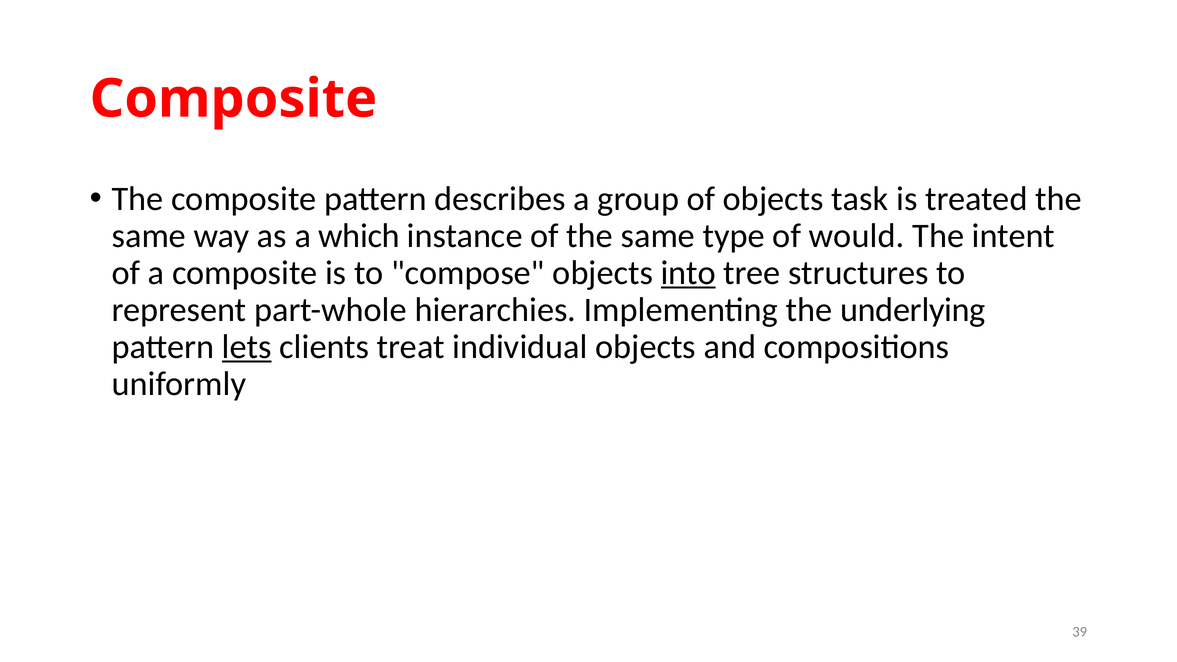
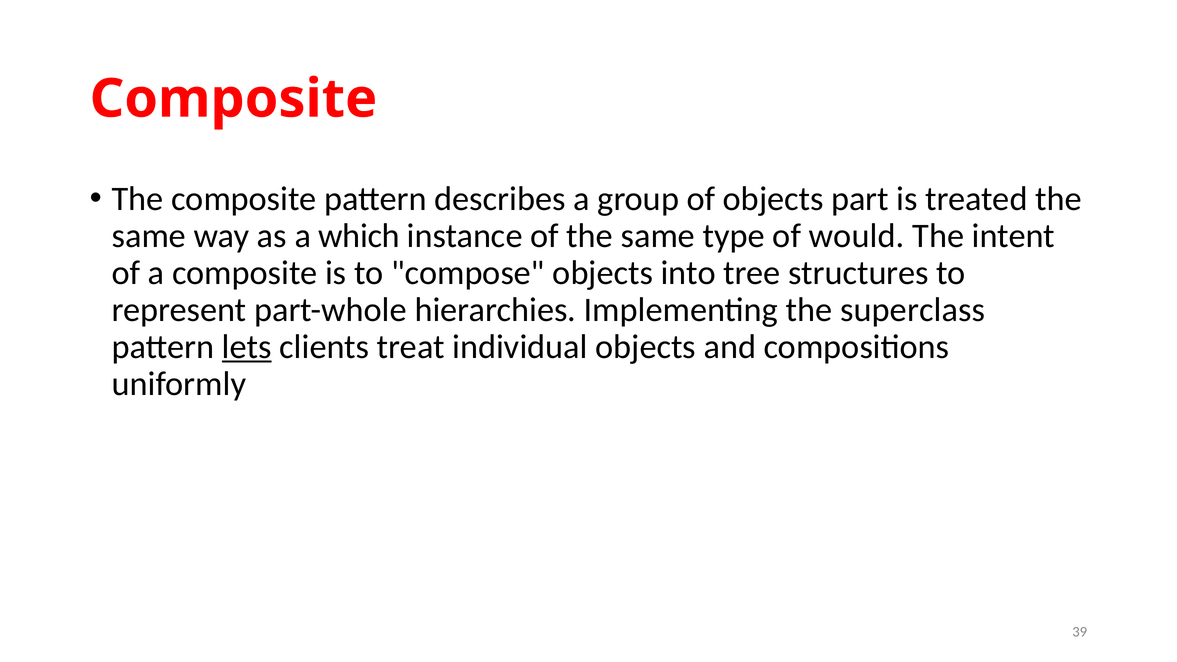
task: task -> part (860, 199)
into underline: present -> none (688, 273)
underlying: underlying -> superclass (913, 310)
